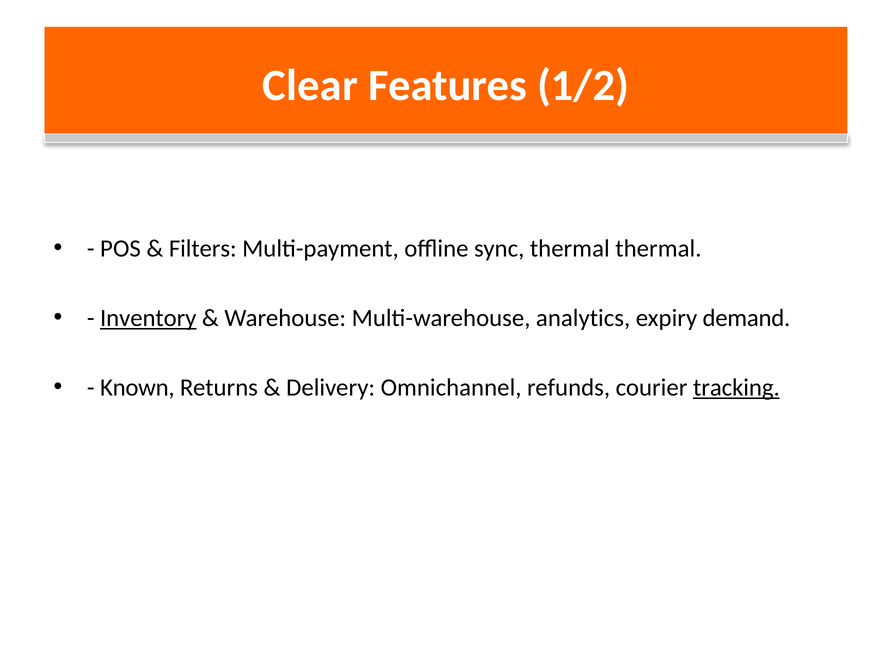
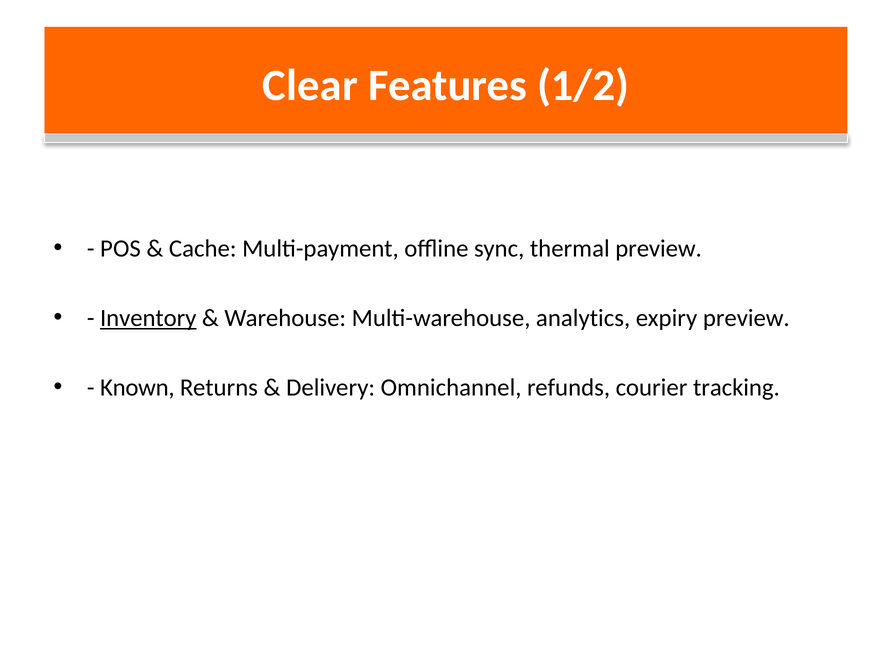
Filters: Filters -> Cache (203, 249)
thermal thermal: thermal -> preview (659, 249)
expiry demand: demand -> preview (746, 318)
tracking underline: present -> none (736, 387)
